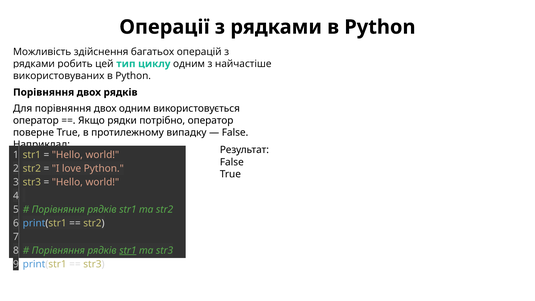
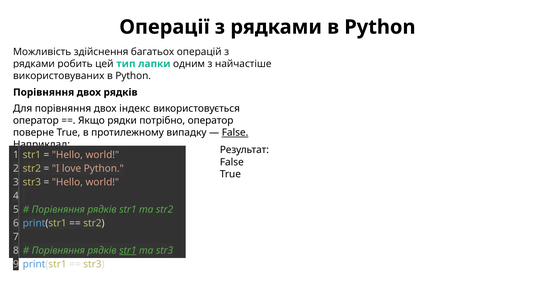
циклу: циклу -> лапки (154, 64)
двох одним: одним -> індекс (135, 108)
False underline: none -> present (235, 133)
